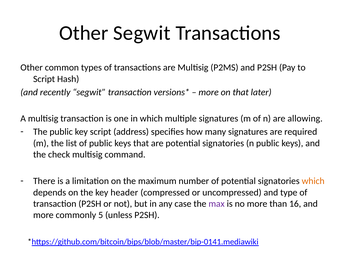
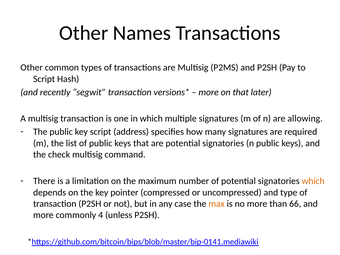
Other Segwit: Segwit -> Names (142, 33)
header: header -> pointer (124, 192)
max colour: purple -> orange (217, 204)
16: 16 -> 66 (295, 204)
5: 5 -> 4 (101, 215)
